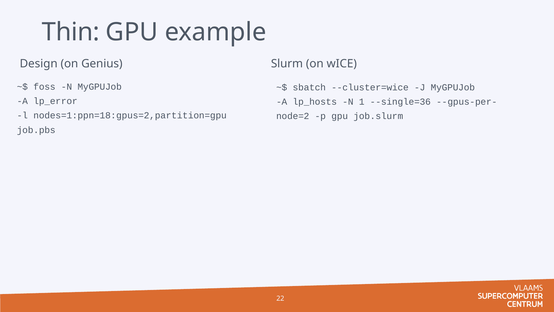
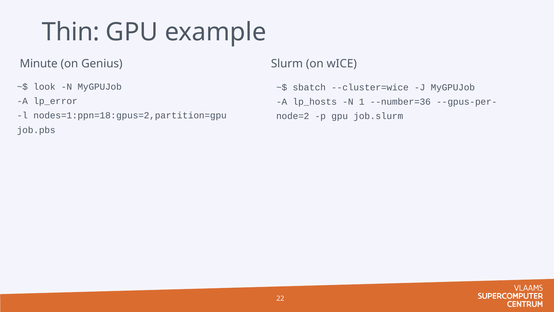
Design: Design -> Minute (39, 64)
foss: foss -> look (44, 87)
--single=36: --single=36 -> --number=36 (400, 102)
